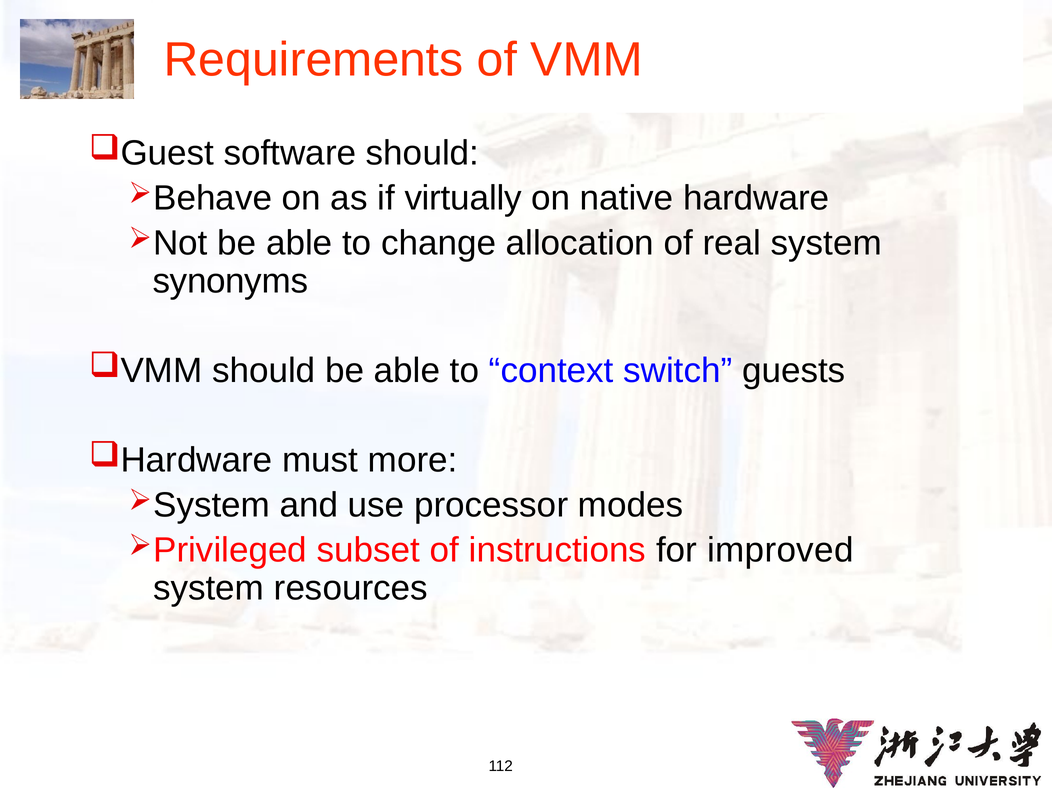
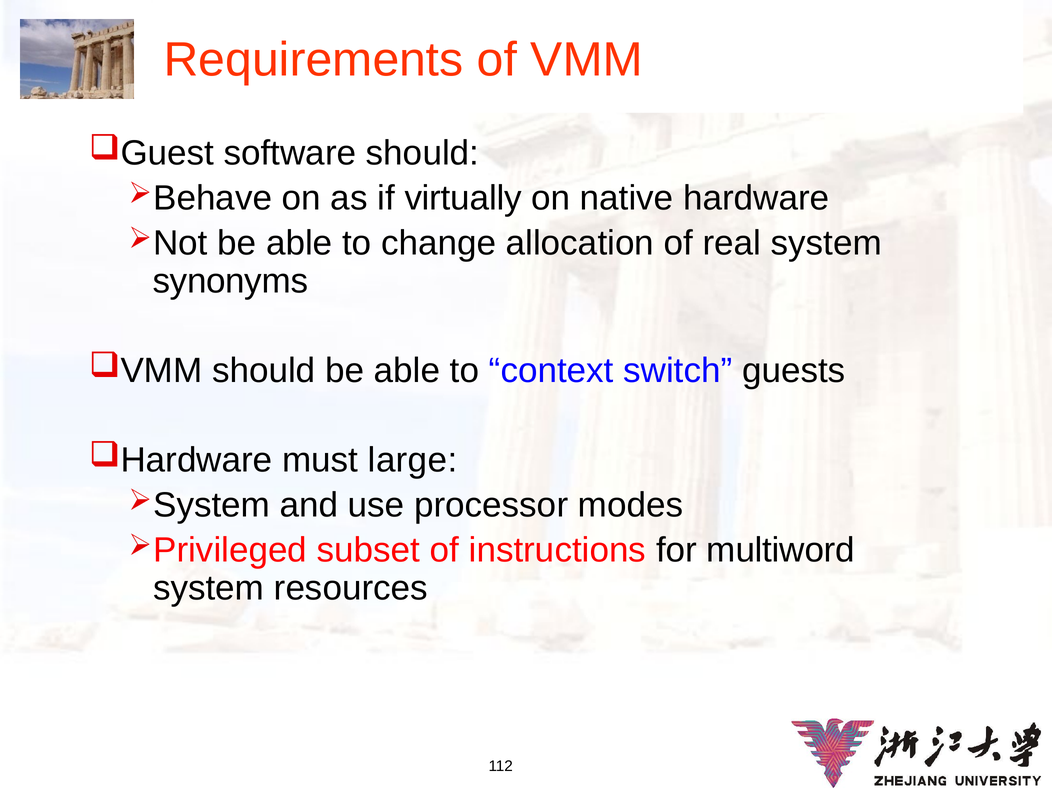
more: more -> large (413, 460)
improved: improved -> multiword (781, 550)
